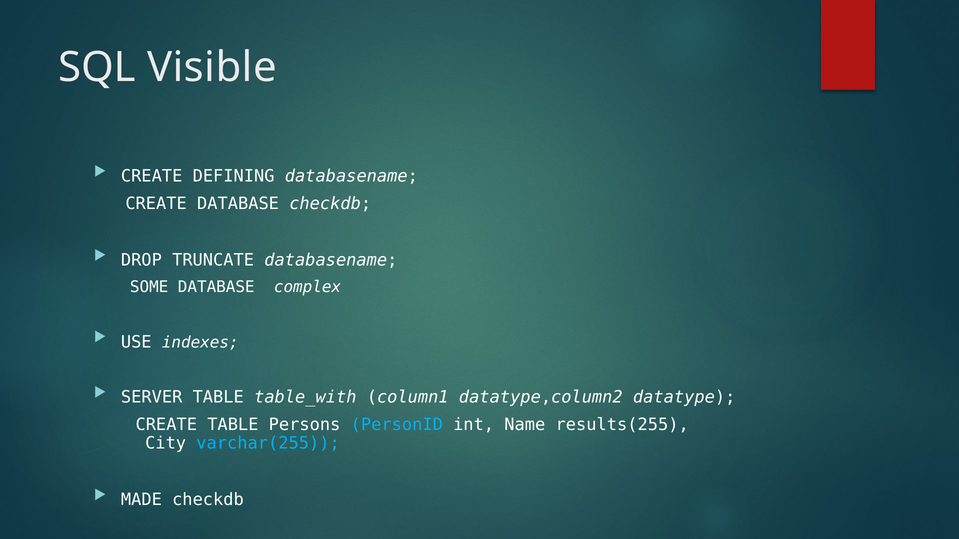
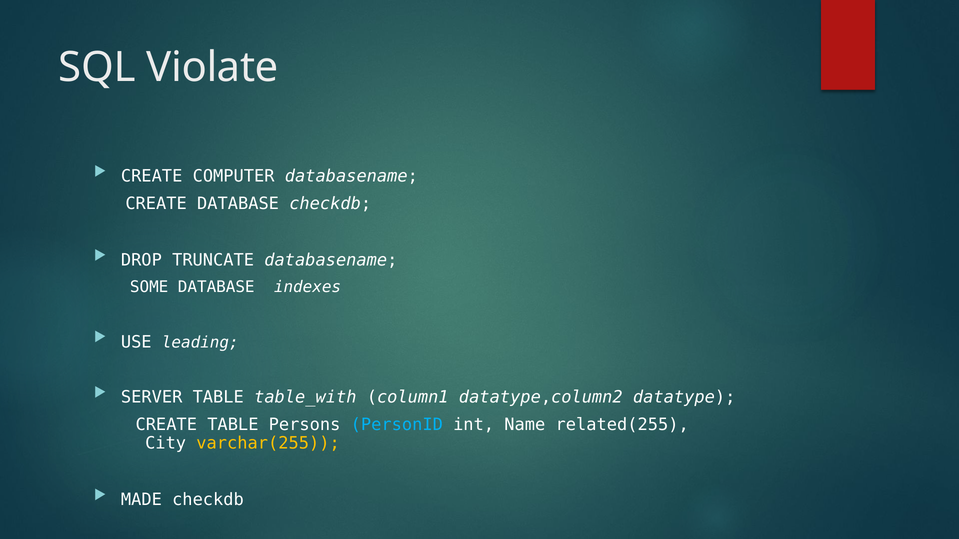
Visible: Visible -> Violate (212, 67)
DEFINING: DEFINING -> COMPUTER (234, 176)
complex: complex -> indexes (308, 287)
indexes: indexes -> leading (200, 343)
results(255: results(255 -> related(255 (622, 425)
varchar(255 colour: light blue -> yellow (268, 443)
